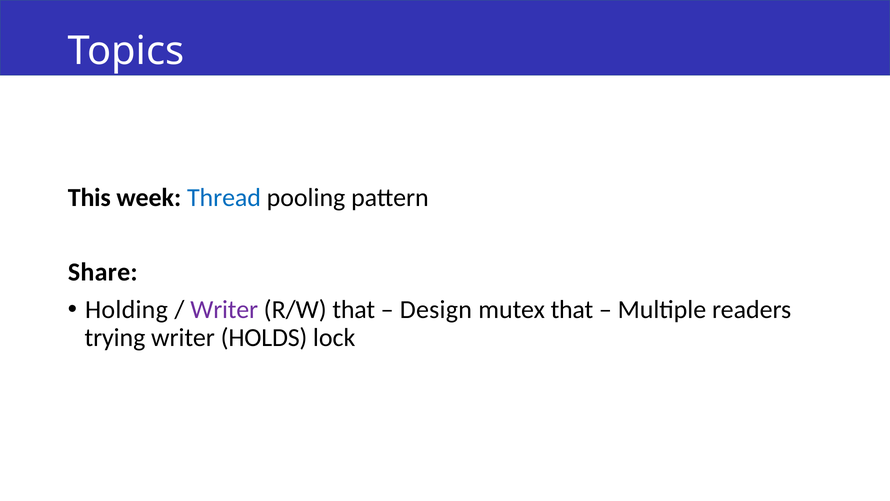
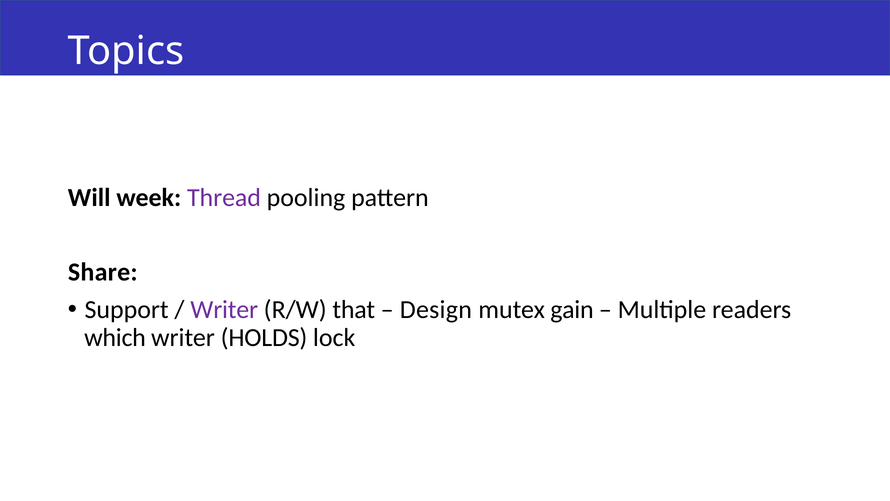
This: This -> Will (89, 198)
Thread colour: blue -> purple (224, 198)
Holding: Holding -> Support (127, 309)
mutex that: that -> gain (572, 309)
trying: trying -> which (115, 337)
